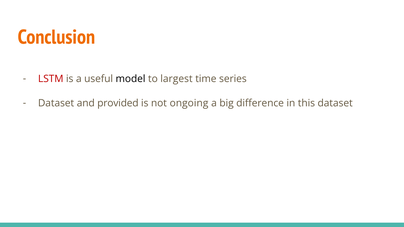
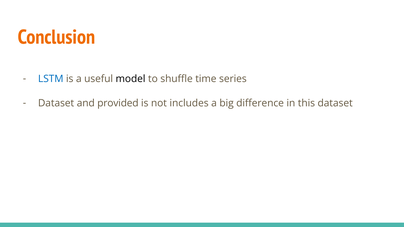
LSTM colour: red -> blue (51, 79)
largest: largest -> shuffle (177, 79)
ongoing: ongoing -> includes (189, 103)
